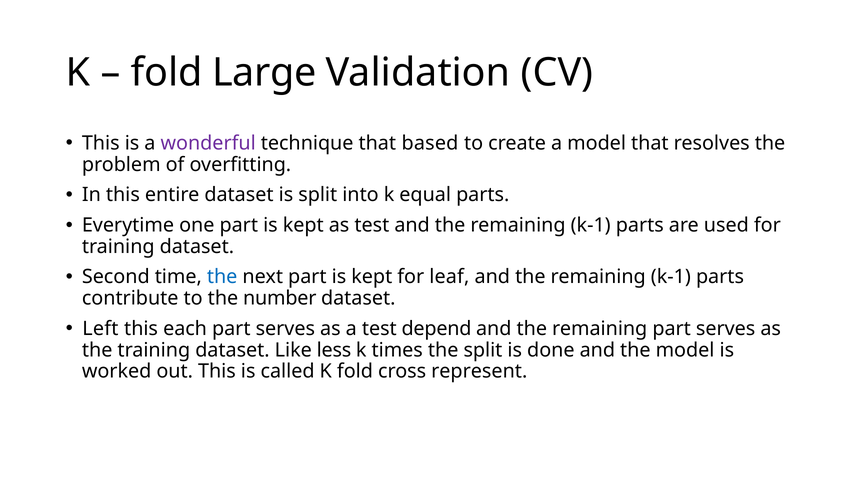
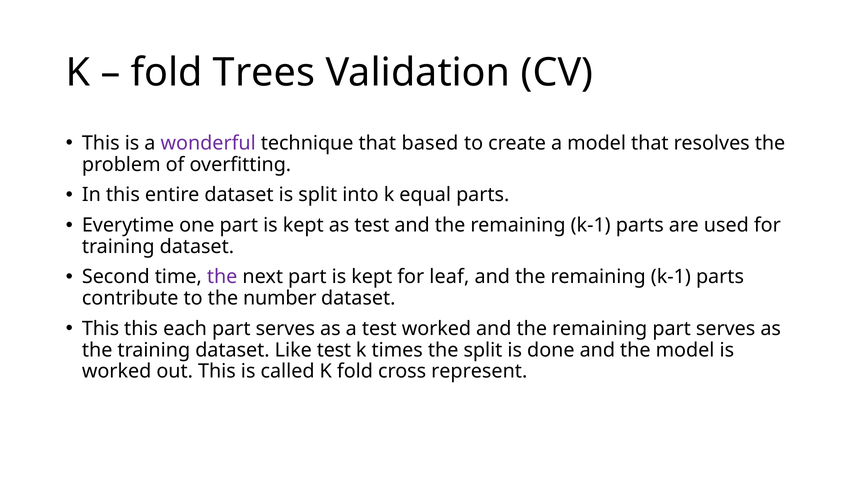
Large: Large -> Trees (264, 72)
the colour: blue -> purple (222, 277)
Left: Left -> This (101, 328)
test depend: depend -> worked (436, 328)
Like less: less -> test (334, 350)
